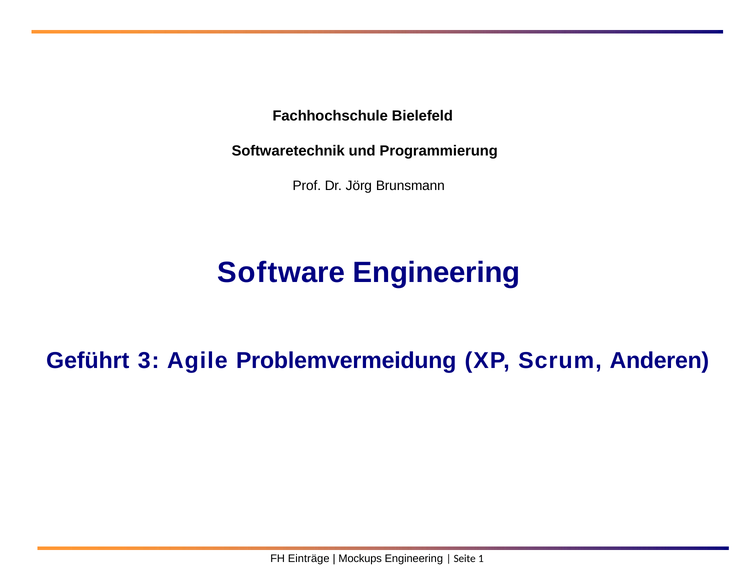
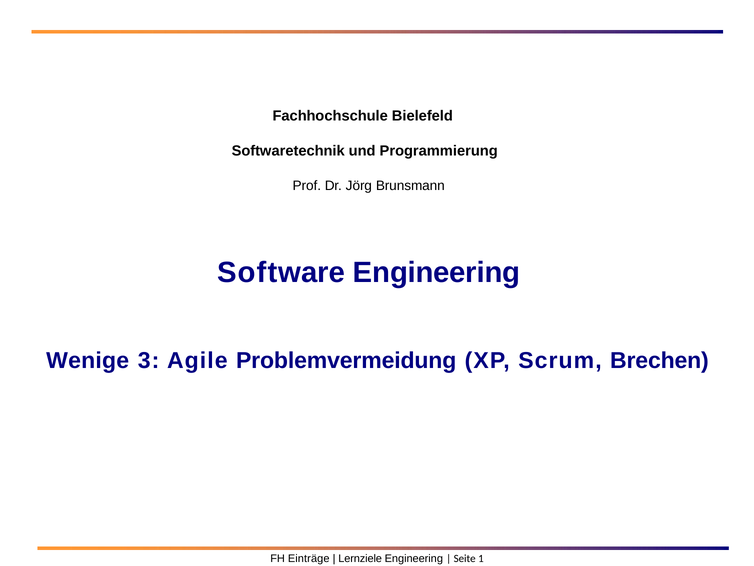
Geführt: Geführt -> Wenige (88, 361)
Anderen: Anderen -> Brechen (659, 361)
Mockups: Mockups -> Lernziele (360, 559)
